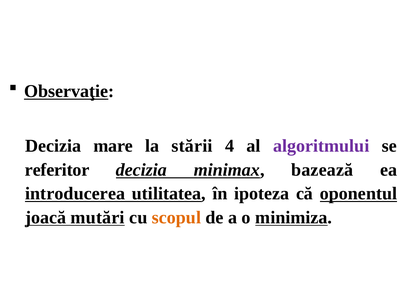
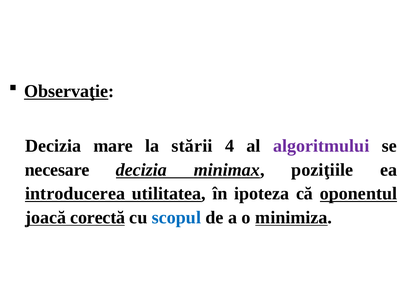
referitor: referitor -> necesare (57, 170)
bazează: bazează -> poziţiile (322, 170)
mutări: mutări -> corectă (98, 218)
scopul colour: orange -> blue (176, 218)
